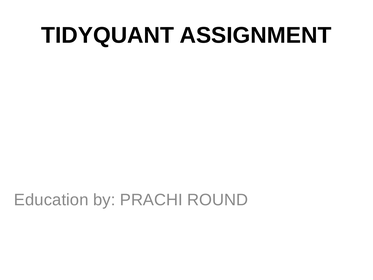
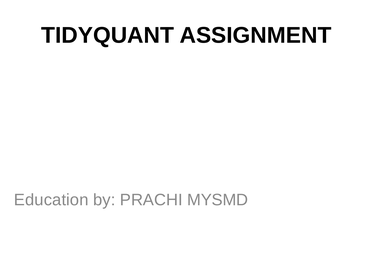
ROUND: ROUND -> MYSMD (218, 200)
